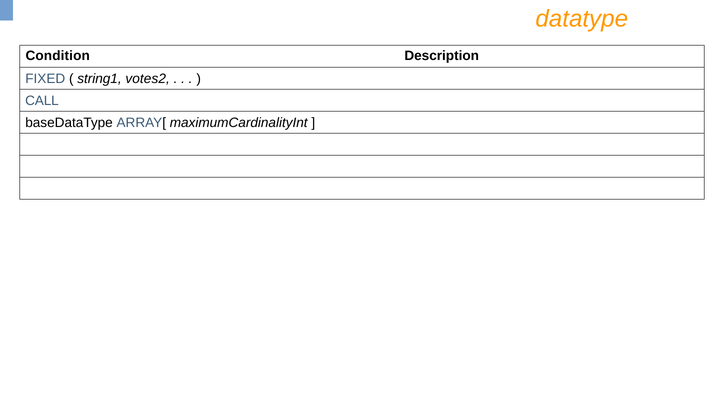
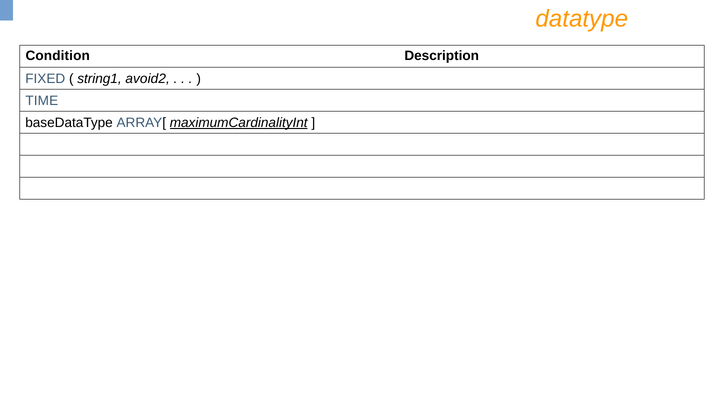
votes2: votes2 -> avoid2 (148, 79)
CALL: CALL -> TIME (42, 101)
maximumCardinalityInt underline: none -> present (239, 123)
